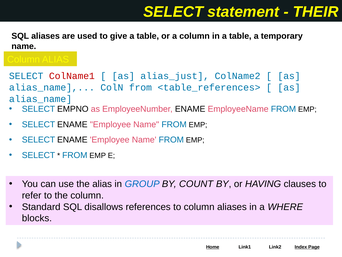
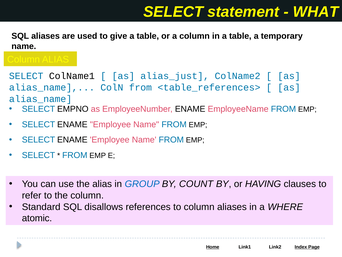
THEIR: THEIR -> WHAT (316, 12)
ColName1 colour: red -> black (72, 76)
blocks: blocks -> atomic (37, 218)
